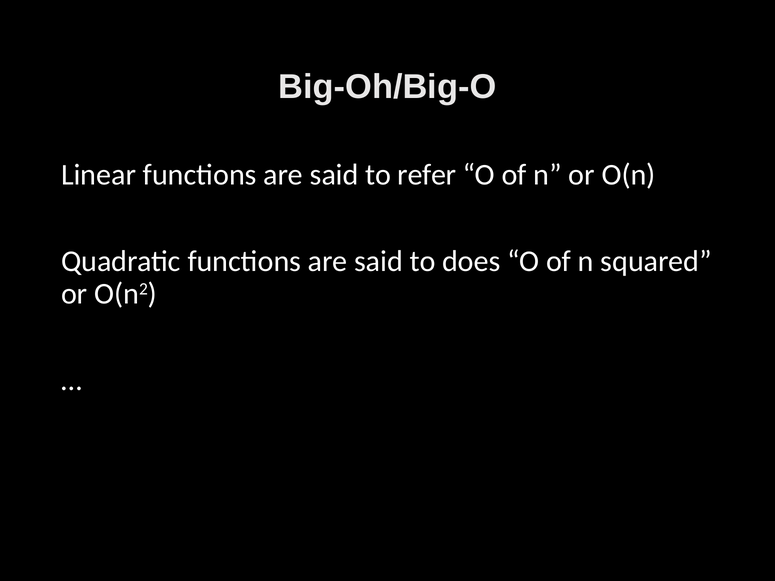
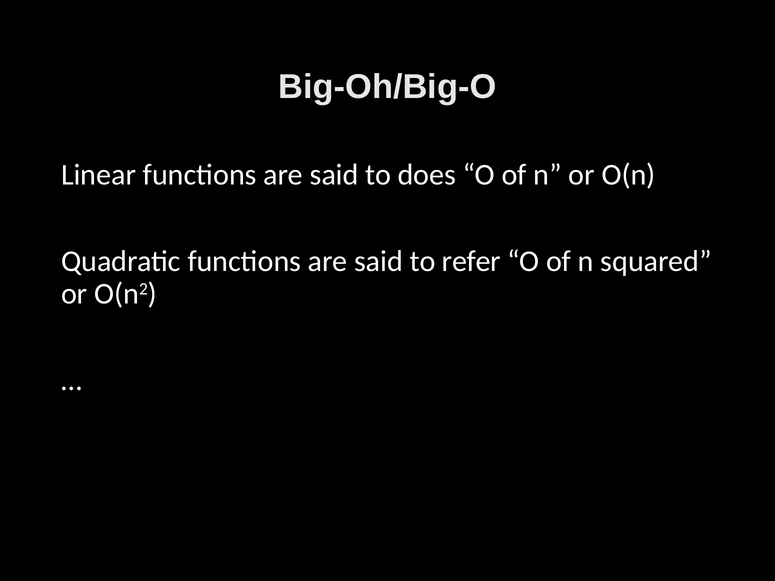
refer: refer -> does (427, 175)
does: does -> refer (471, 261)
